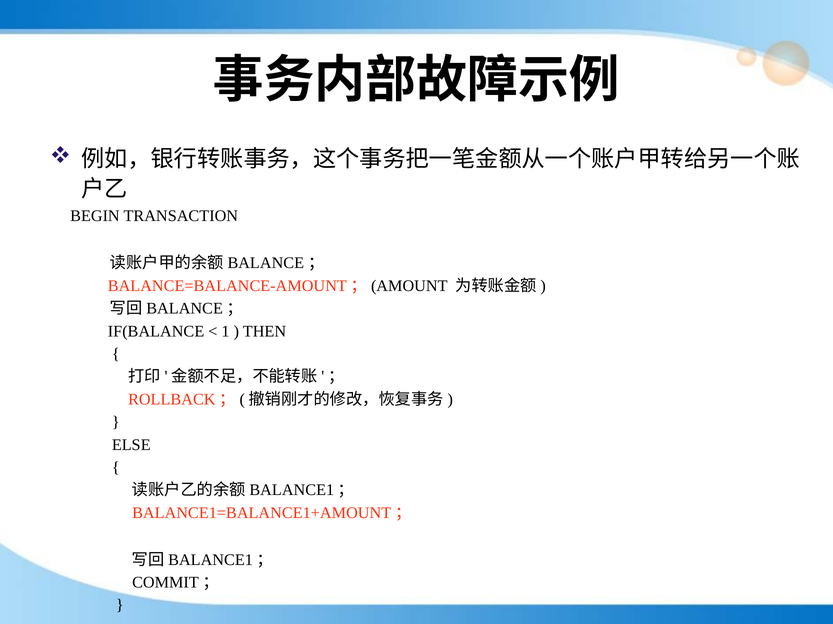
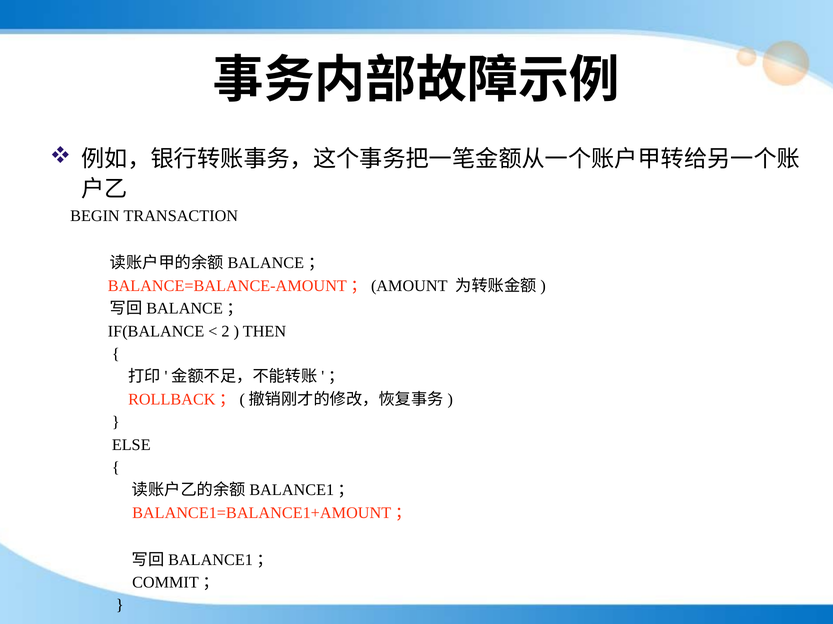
1: 1 -> 2 (226, 332)
